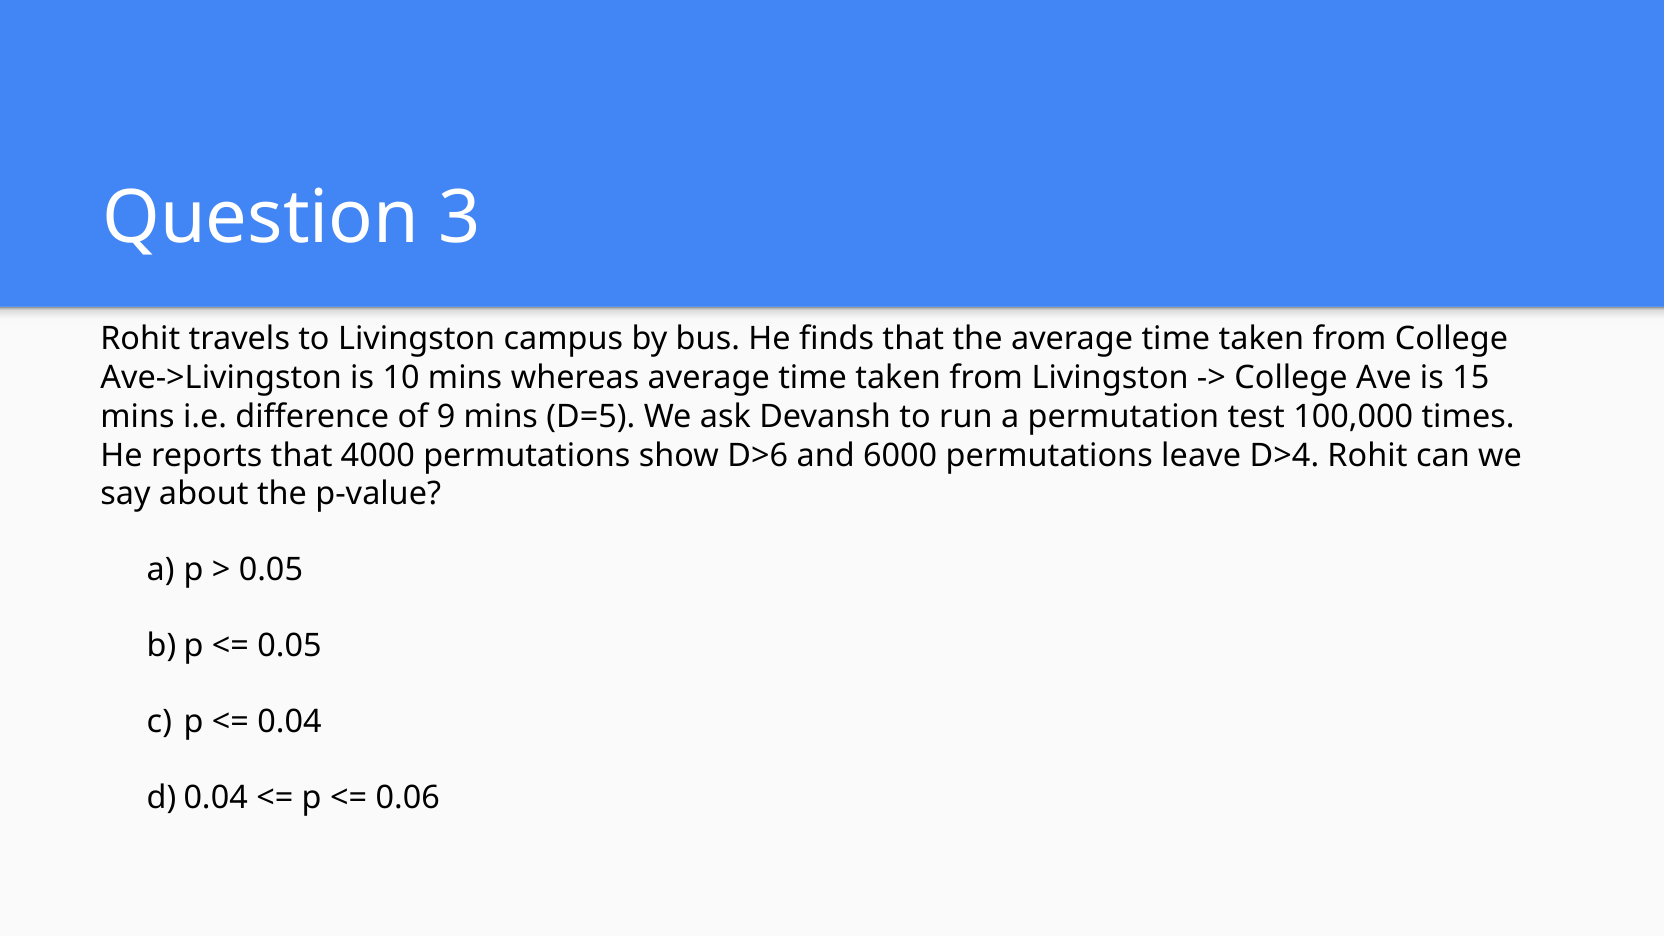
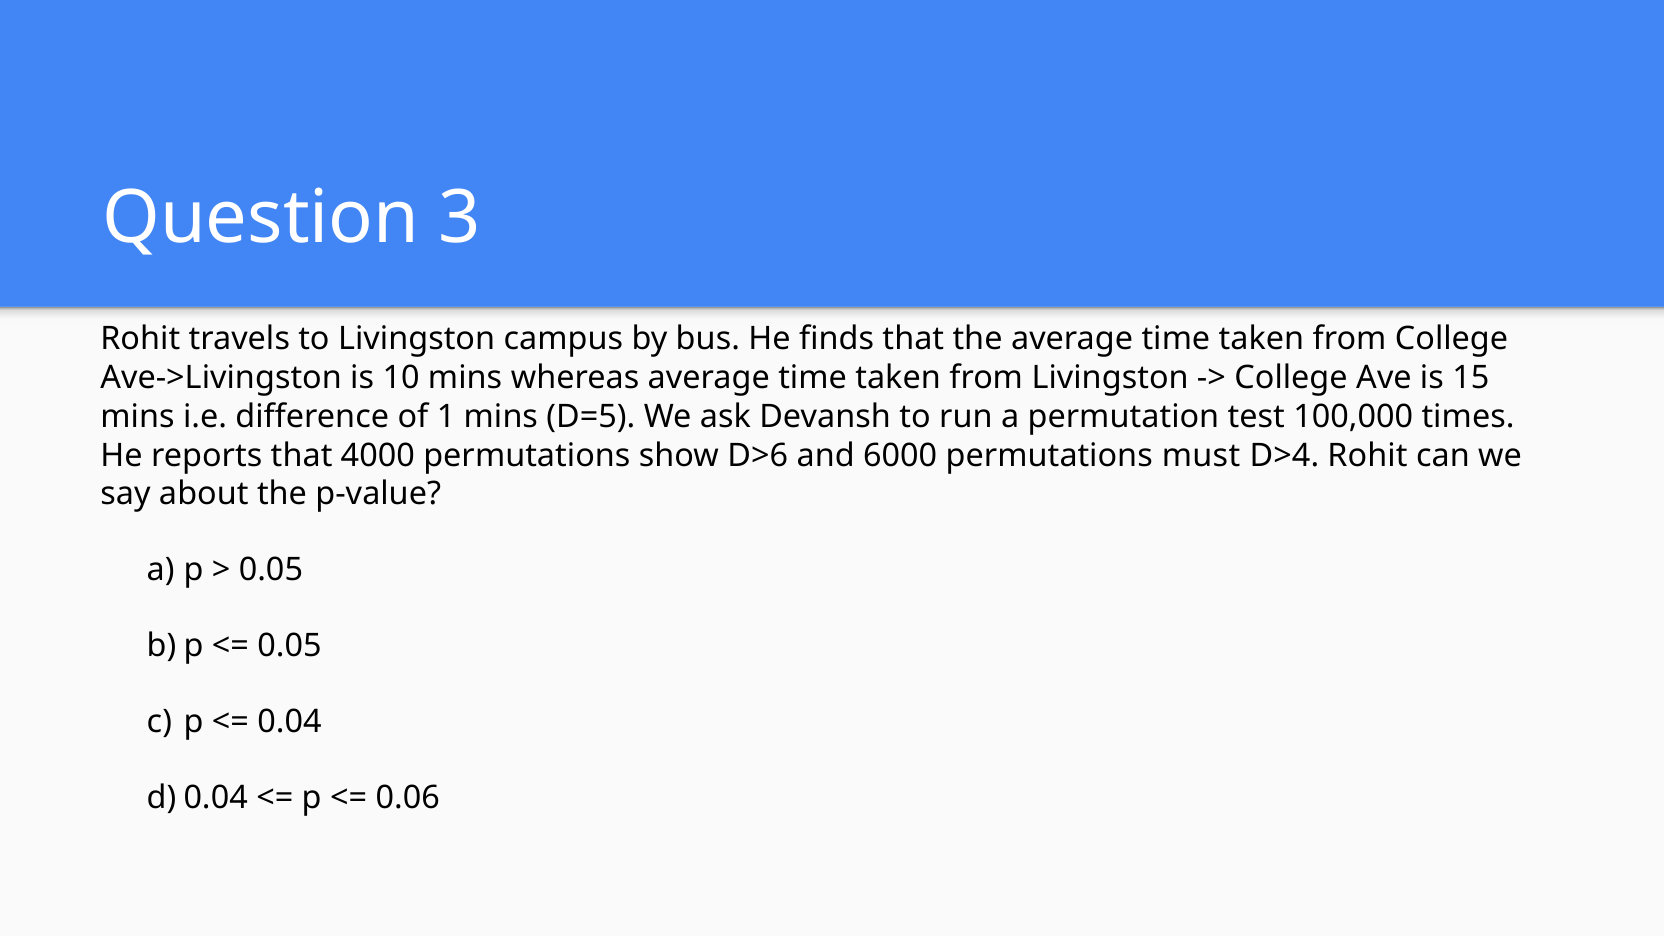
9: 9 -> 1 (446, 417)
leave: leave -> must (1201, 455)
